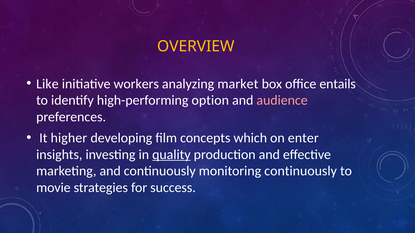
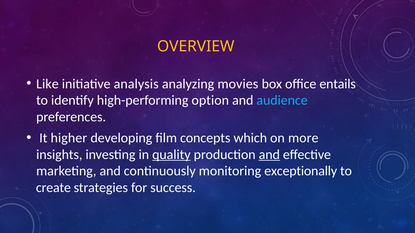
workers: workers -> analysis (136, 84)
market: market -> movies (238, 84)
audience colour: pink -> light blue (282, 101)
enter: enter -> more (303, 138)
and underline: none -> present (269, 155)
monitoring continuously: continuously -> exceptionally (301, 171)
movie: movie -> create (53, 188)
